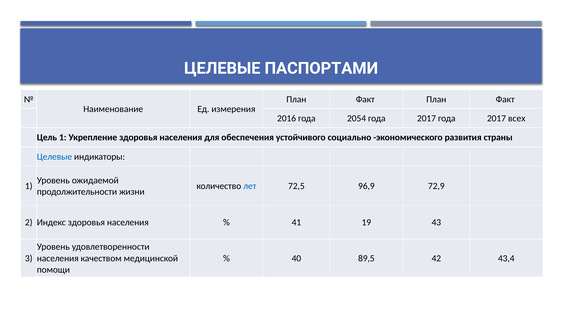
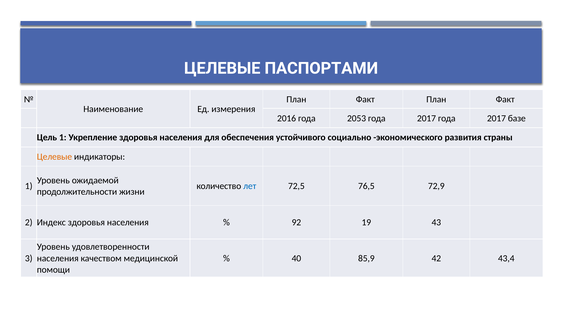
2054: 2054 -> 2053 (357, 118)
всех: всех -> базе (517, 118)
Целевые colour: blue -> orange (54, 157)
96,9: 96,9 -> 76,5 (366, 186)
41: 41 -> 92 (296, 223)
89,5: 89,5 -> 85,9 (366, 258)
